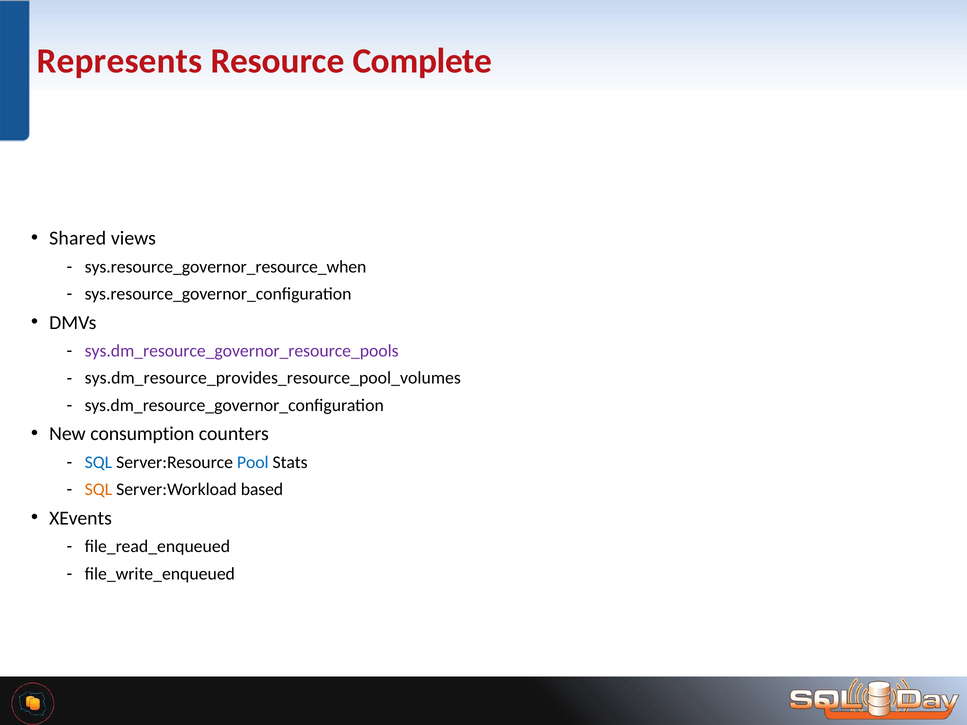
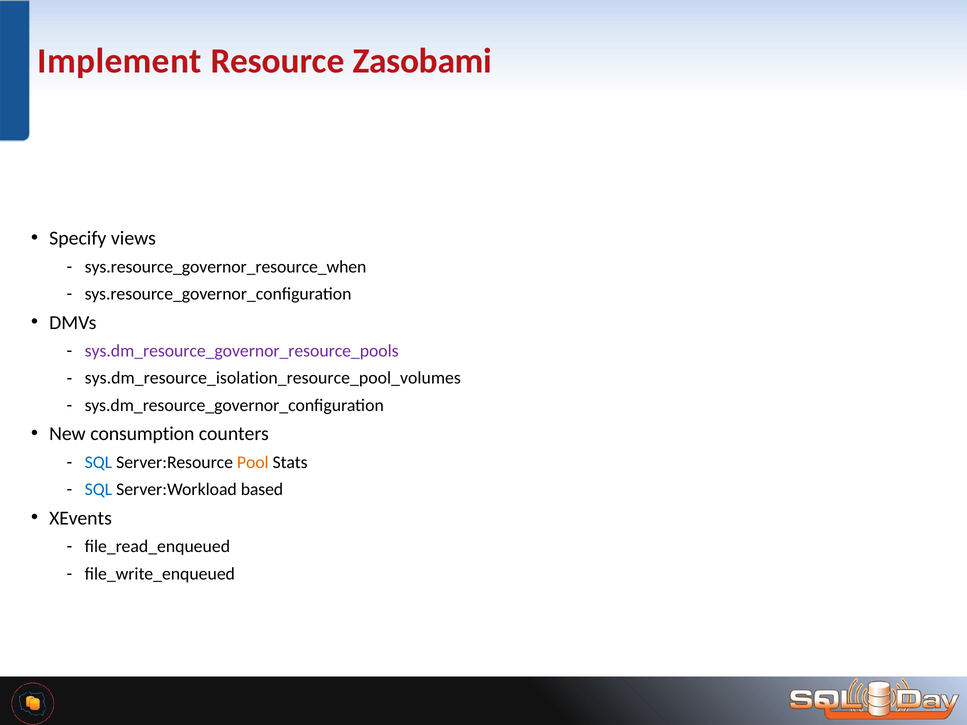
Represents: Represents -> Implement (120, 61)
Complete: Complete -> Zasobami (422, 61)
Shared: Shared -> Specify (78, 238)
sys.dm_resource_provides_resource_pool_volumes: sys.dm_resource_provides_resource_pool_volumes -> sys.dm_resource_isolation_resource_pool_volumes (273, 378)
Pool colour: blue -> orange (253, 462)
SQL colour: orange -> blue (98, 490)
